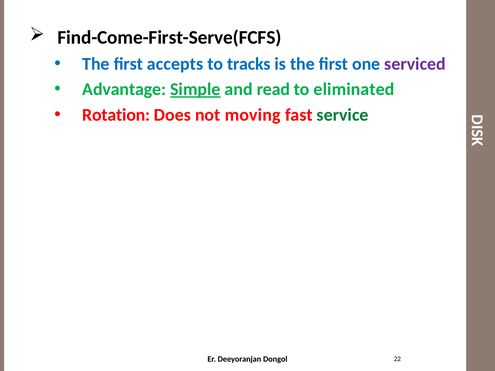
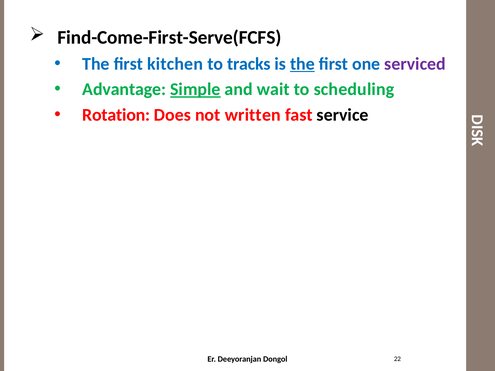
accepts: accepts -> kitchen (175, 64)
the underline: none -> present (302, 64)
read: read -> wait (273, 89)
eliminated: eliminated -> scheduling (354, 89)
moving: moving -> written (253, 115)
service colour: green -> black (343, 115)
